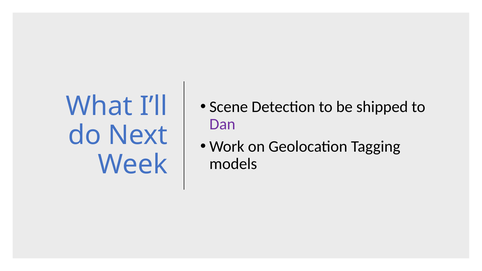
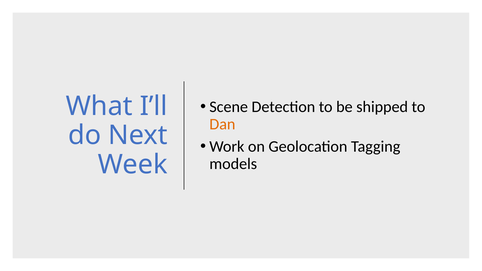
Dan colour: purple -> orange (222, 124)
